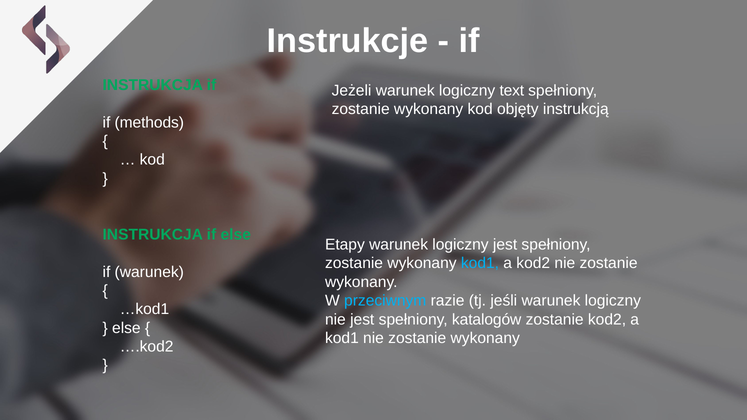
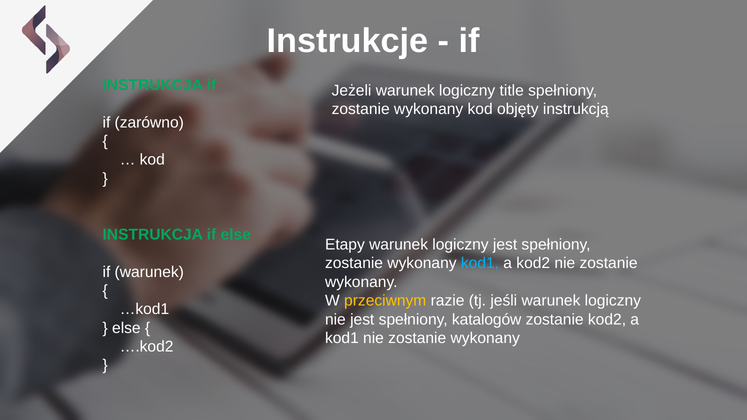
text: text -> title (512, 91)
methods: methods -> zarówno (149, 123)
przeciwnym colour: light blue -> yellow (385, 301)
